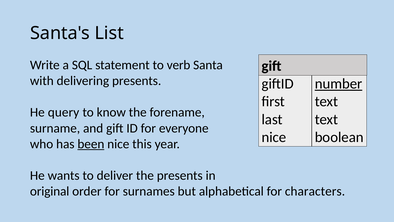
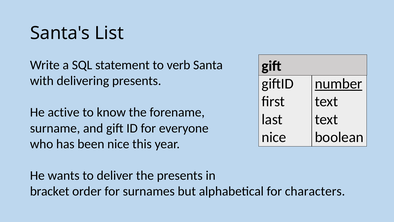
query: query -> active (64, 112)
been underline: present -> none (91, 144)
original: original -> bracket (50, 191)
